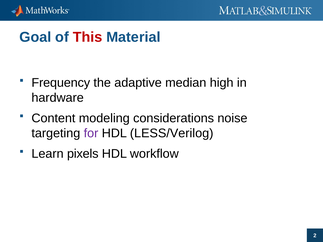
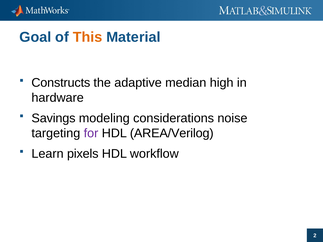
This colour: red -> orange (88, 37)
Frequency: Frequency -> Constructs (61, 83)
Content: Content -> Savings (53, 118)
LESS/Verilog: LESS/Verilog -> AREA/Verilog (172, 133)
